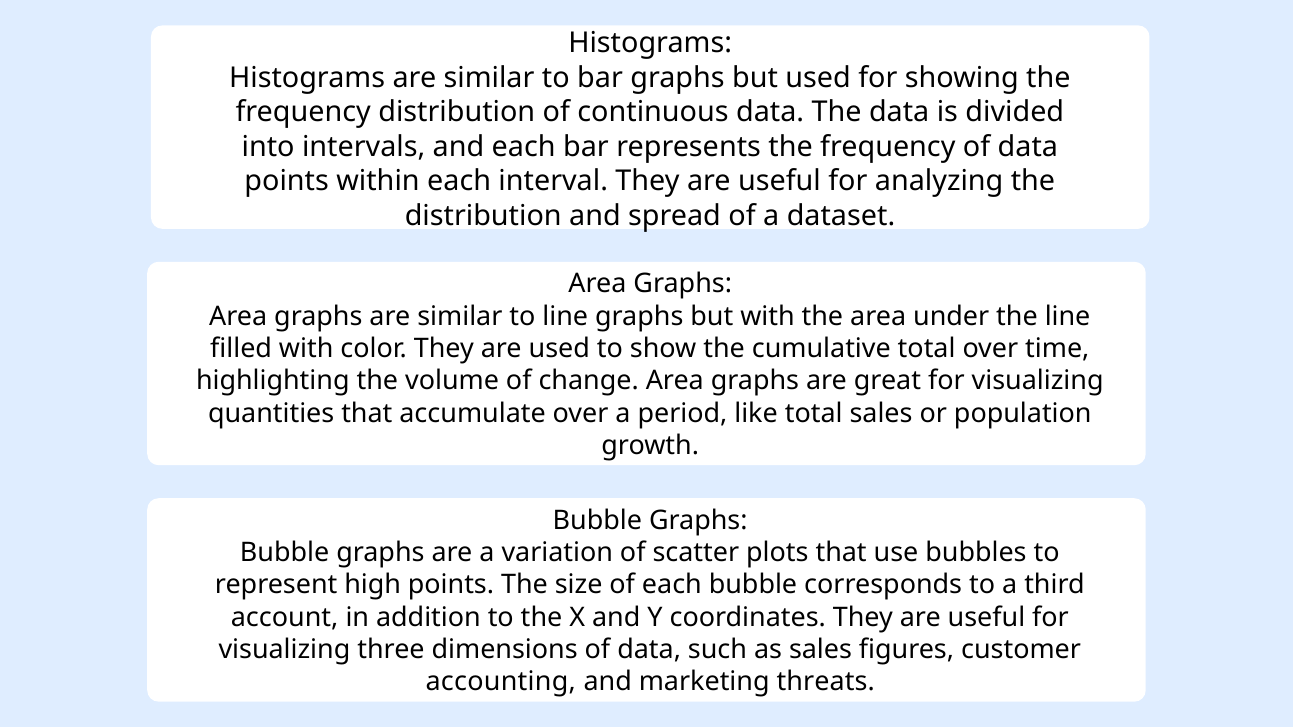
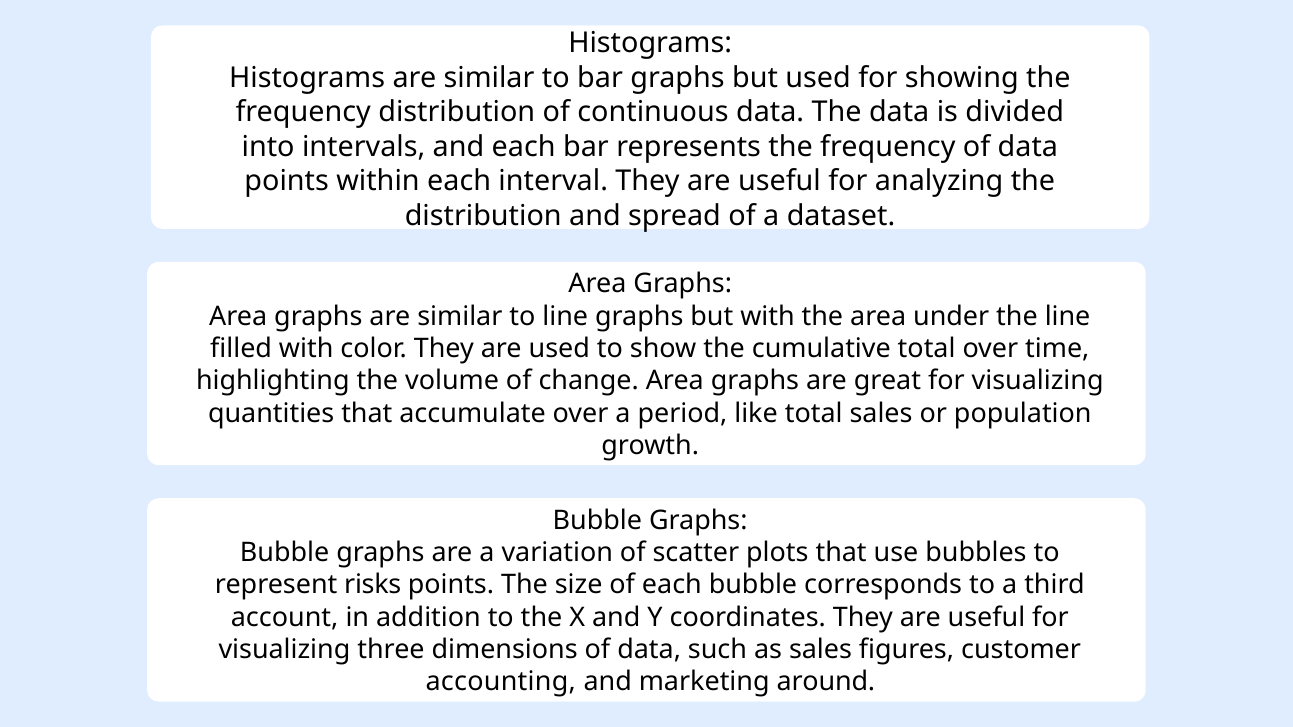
high: high -> risks (373, 585)
threats: threats -> around (826, 682)
